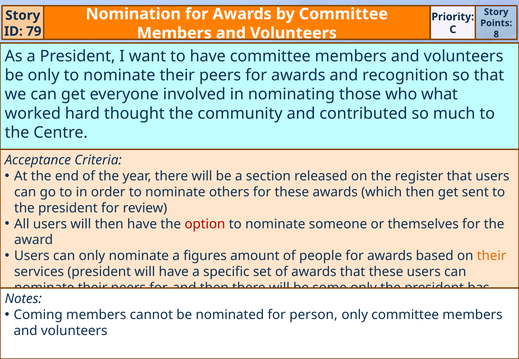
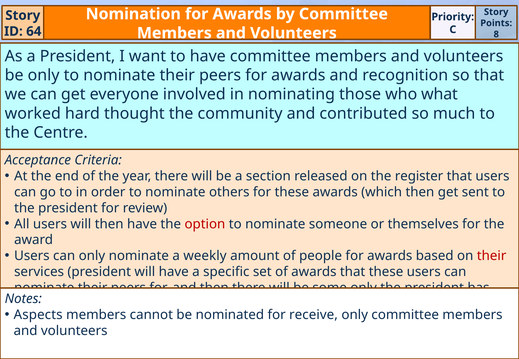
79: 79 -> 64 (34, 31)
figures: figures -> weekly (205, 256)
their colour: orange -> red (492, 256)
Coming: Coming -> Aspects (38, 315)
person: person -> receive (313, 315)
